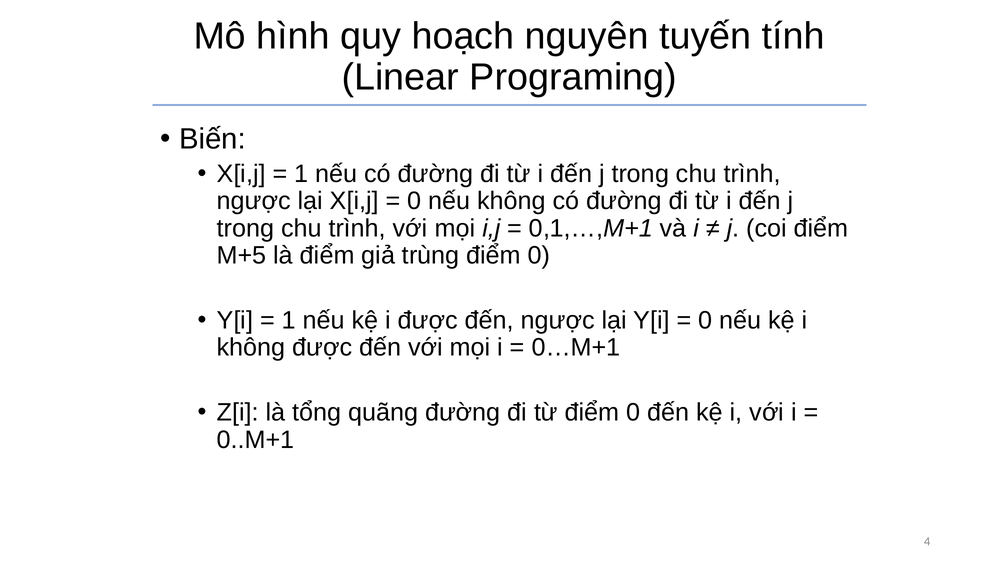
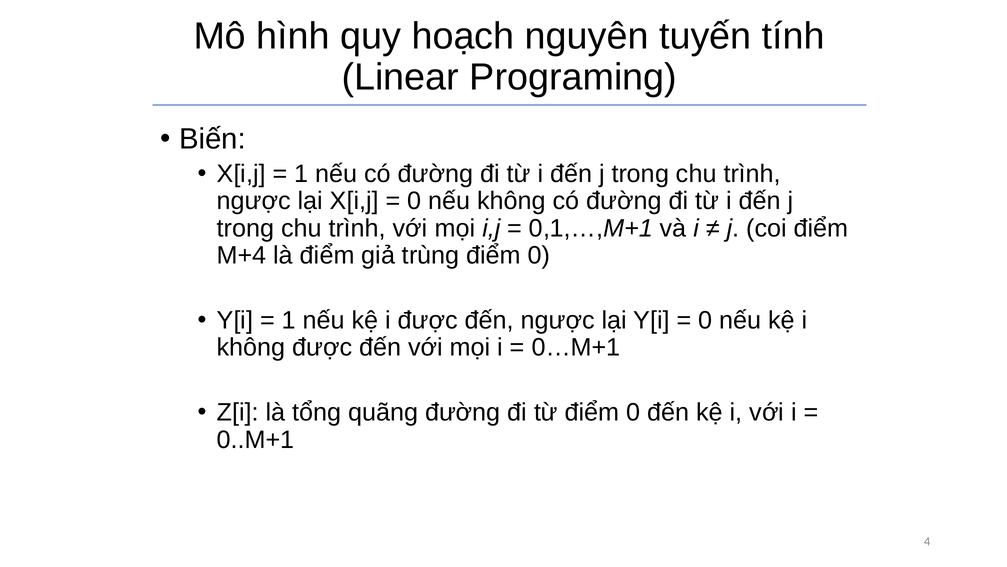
M+5: M+5 -> M+4 (242, 255)
